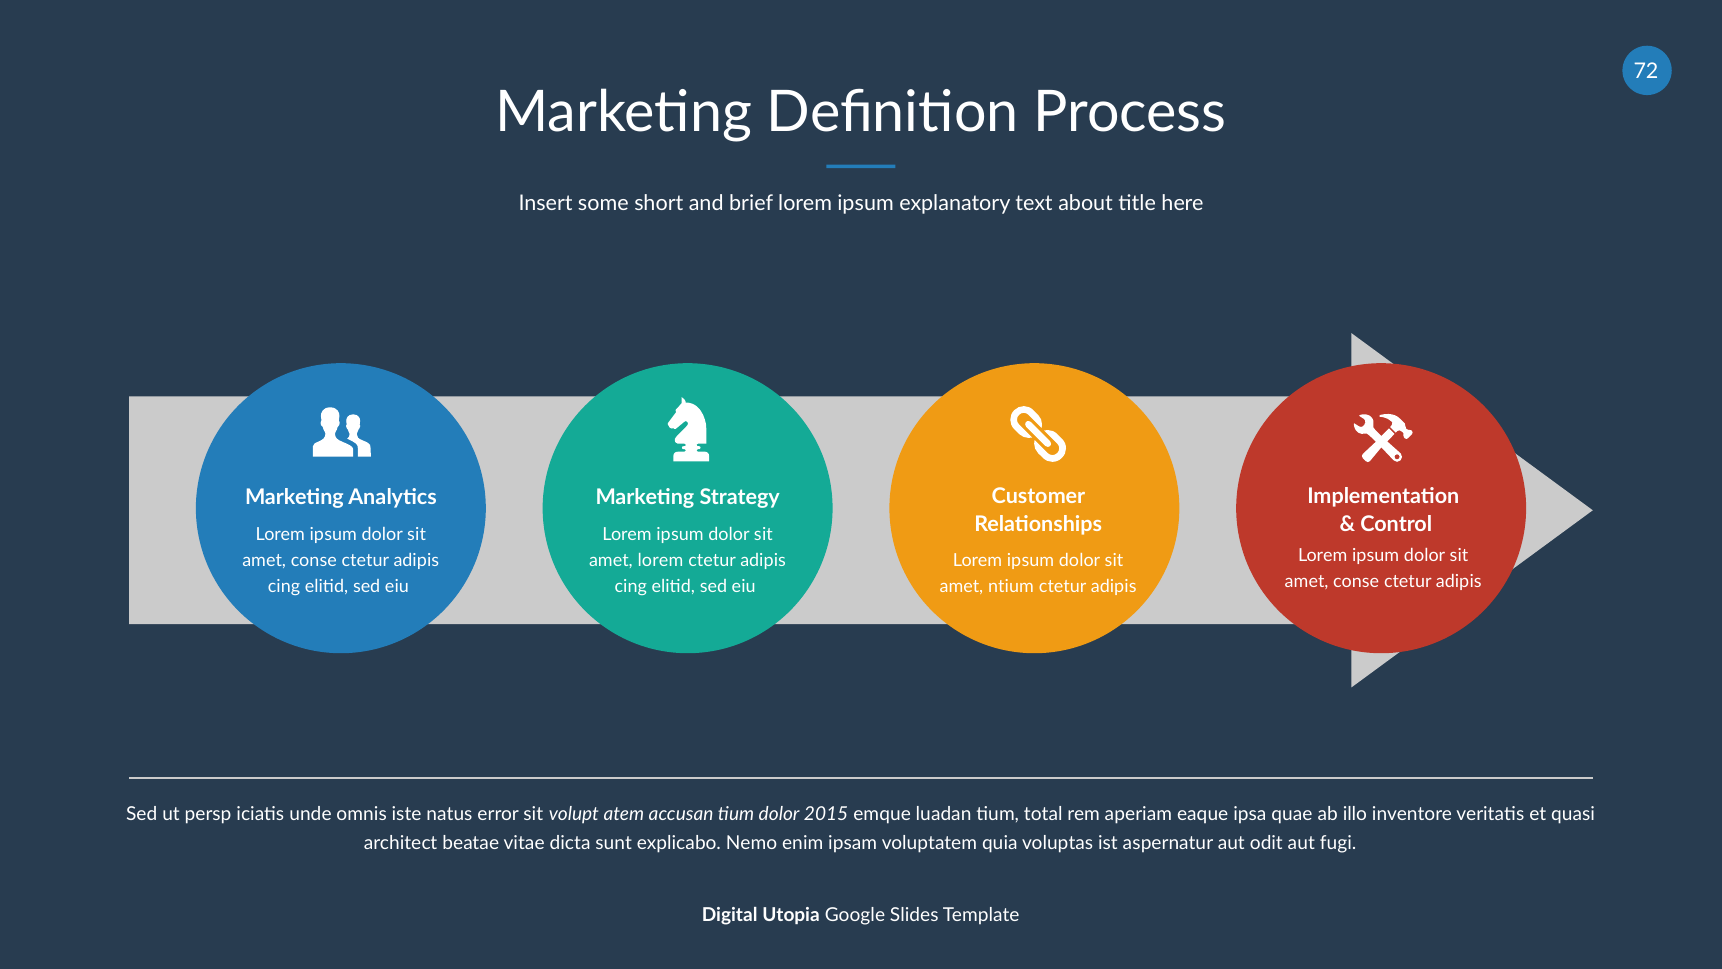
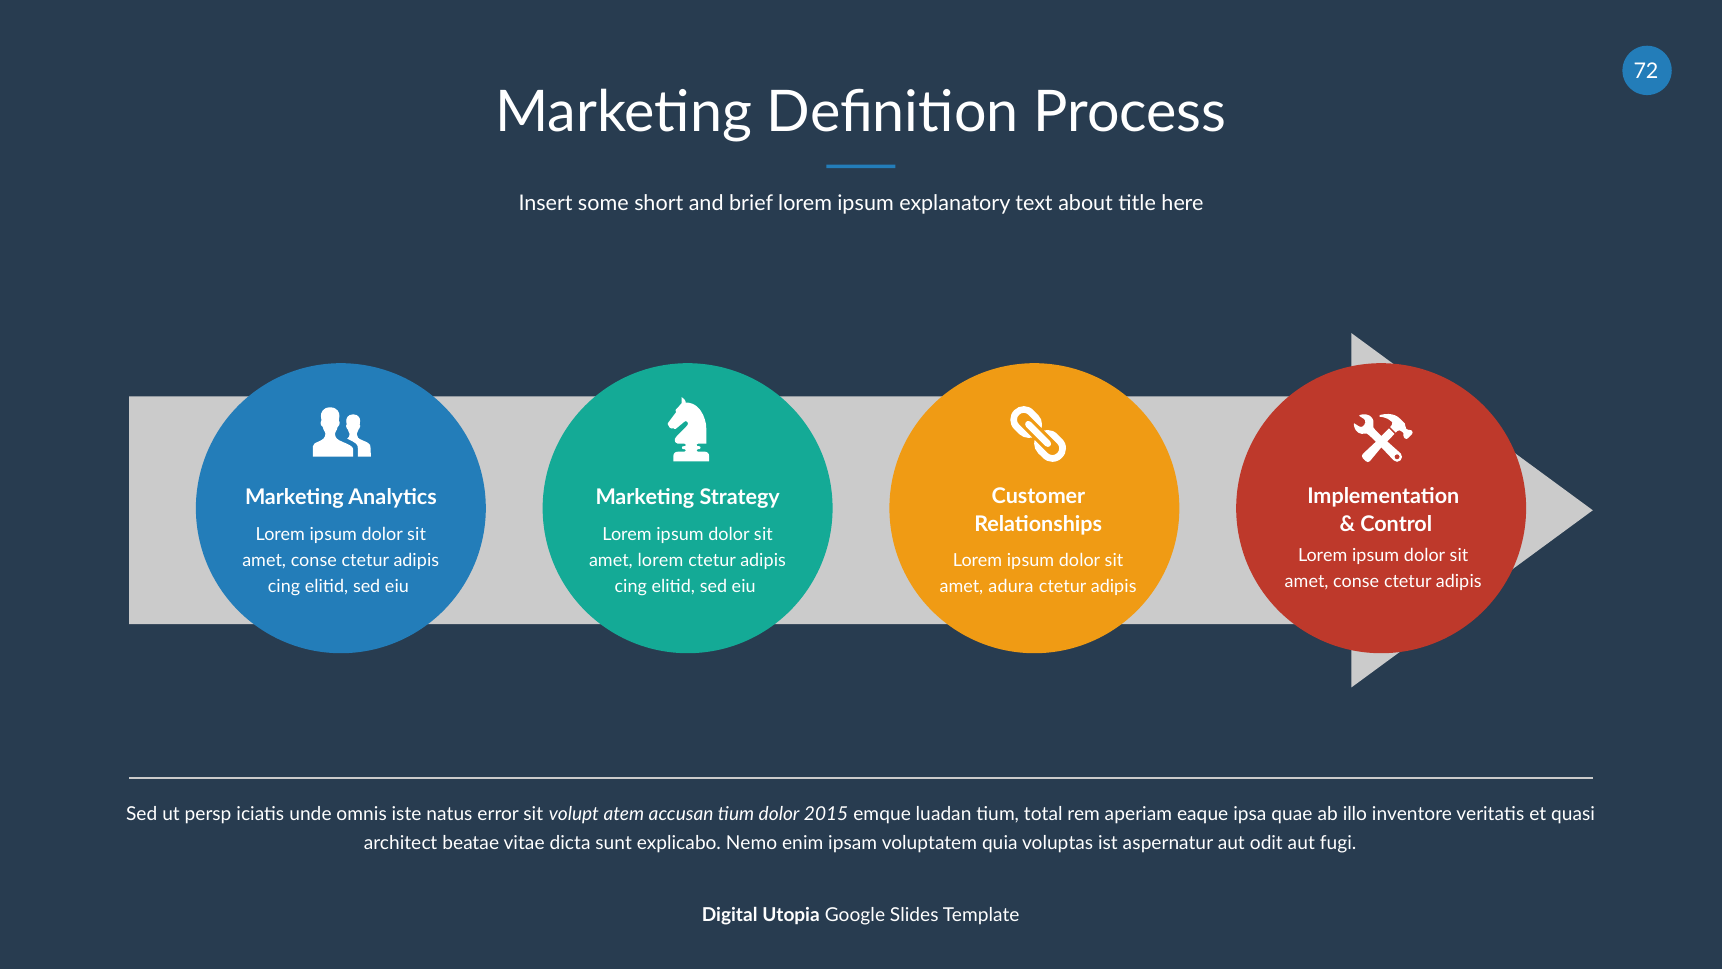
ntium: ntium -> adura (1011, 586)
